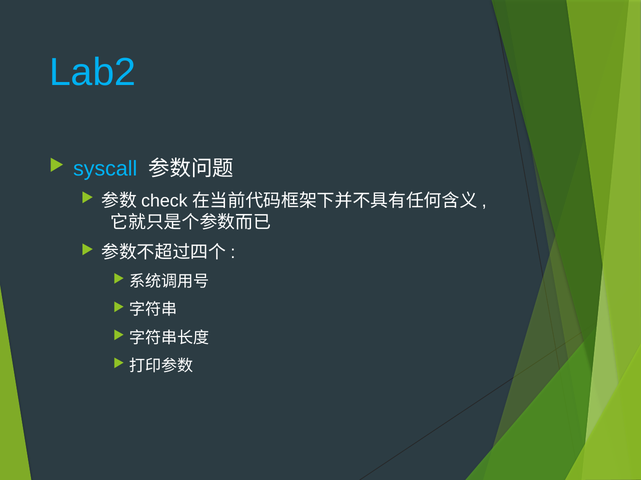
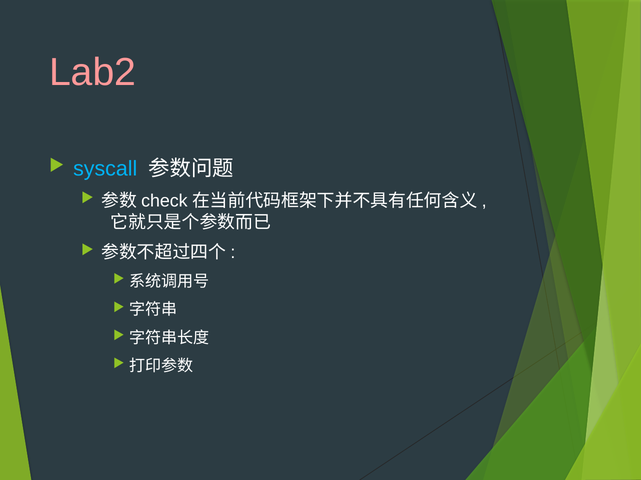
Lab2 colour: light blue -> pink (93, 72)
